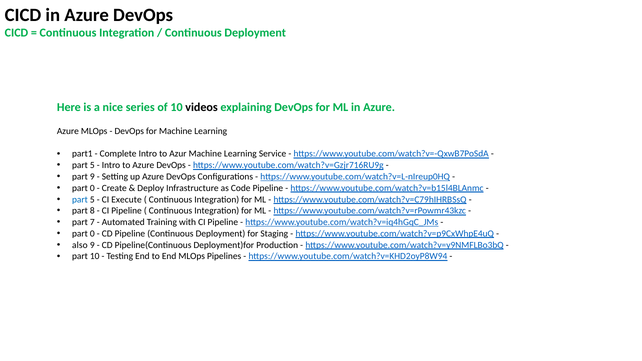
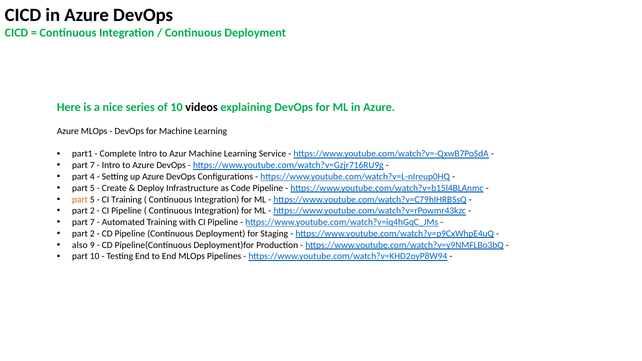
5: 5 -> 7 (92, 165)
part 9: 9 -> 4 (92, 177)
0: 0 -> 5 (92, 188)
part colour: blue -> orange (80, 199)
CI Execute: Execute -> Training (127, 199)
8: 8 -> 2 (92, 211)
0: 0 -> 2 (92, 234)
